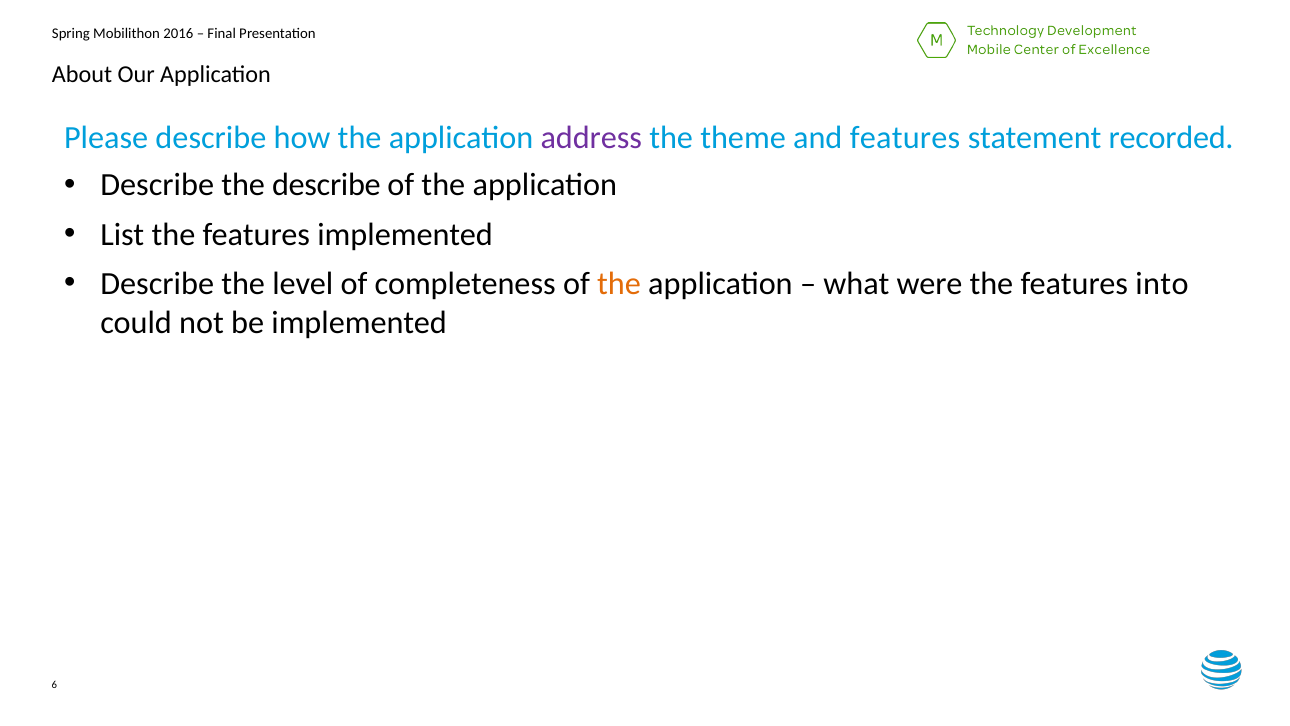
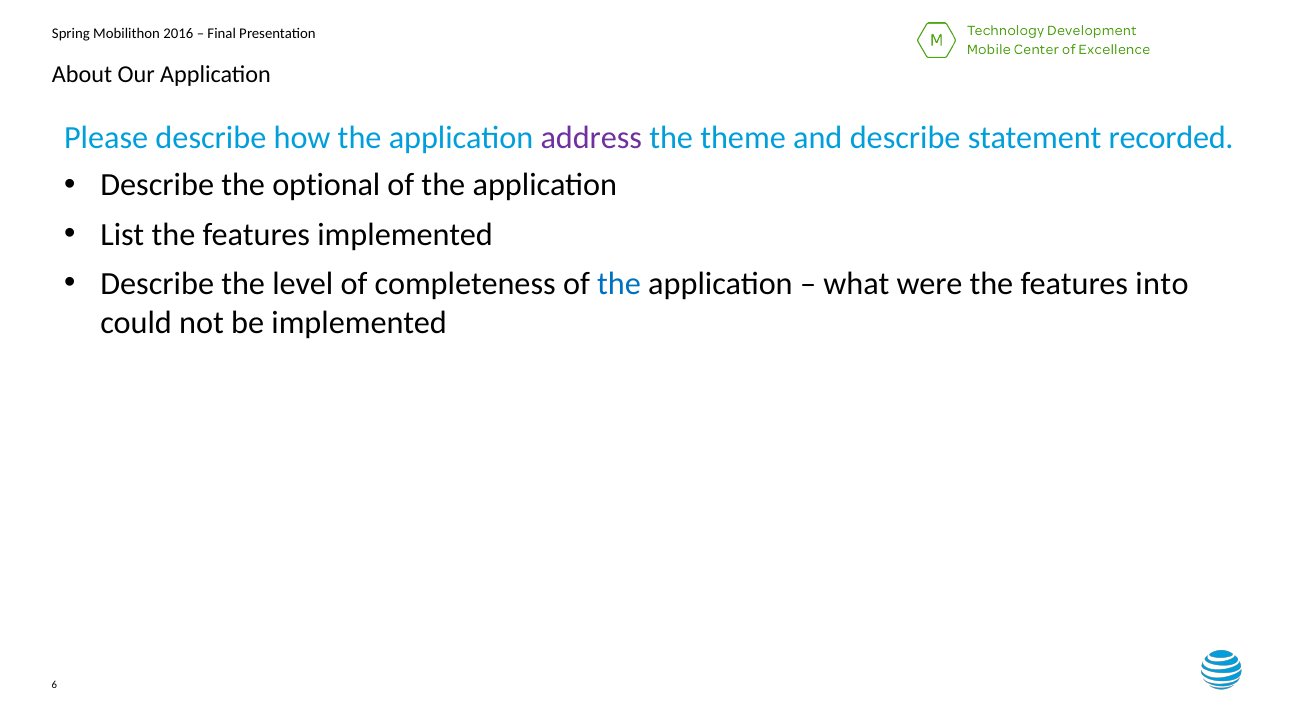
and features: features -> describe (905, 138)
the describe: describe -> optional (326, 185)
the colour: orange -> blue (619, 284)
